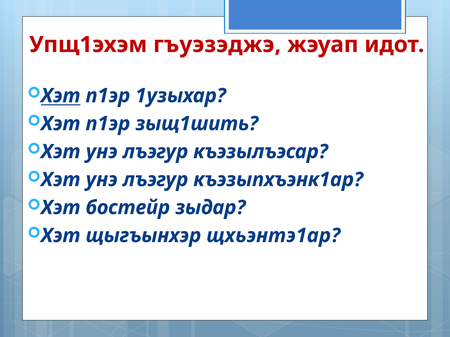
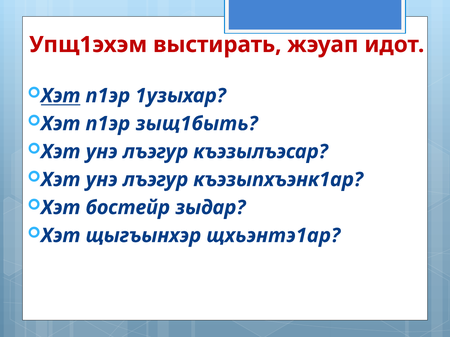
гъуэзэджэ: гъуэзэджэ -> выстирать (217, 45)
зыщ1шить: зыщ1шить -> зыщ1быть (197, 124)
